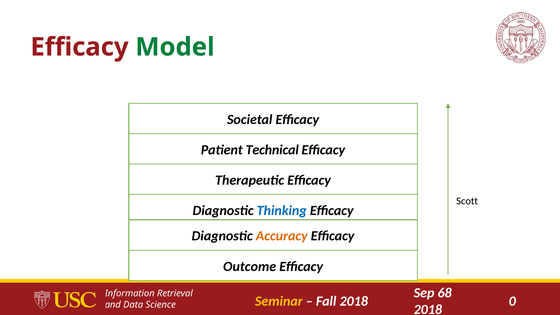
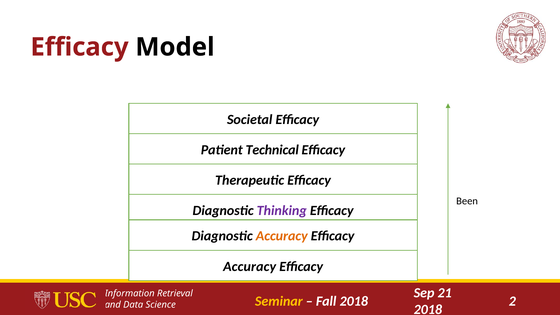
Model colour: green -> black (175, 47)
Scott: Scott -> Been (467, 201)
Thinking colour: blue -> purple (282, 211)
Outcome: Outcome -> Accuracy (250, 266)
68: 68 -> 21 (445, 293)
0: 0 -> 2 (512, 301)
